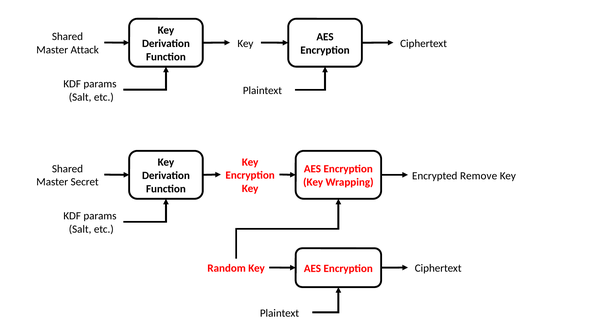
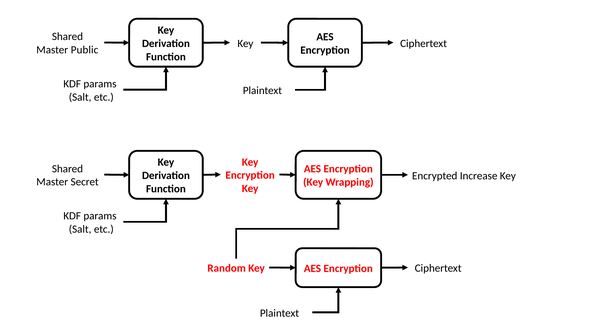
Attack: Attack -> Public (85, 50)
Remove: Remove -> Increase (479, 176)
